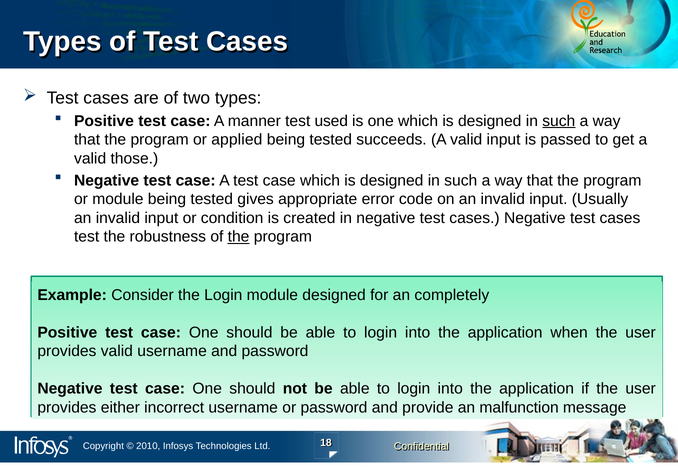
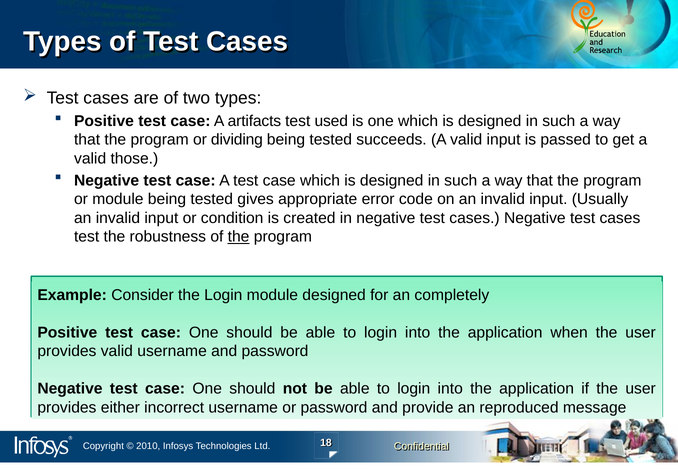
manner: manner -> artifacts (254, 121)
such underline: present -> none (559, 121)
applied: applied -> dividing (237, 140)
malfunction: malfunction -> reproduced (519, 408)
